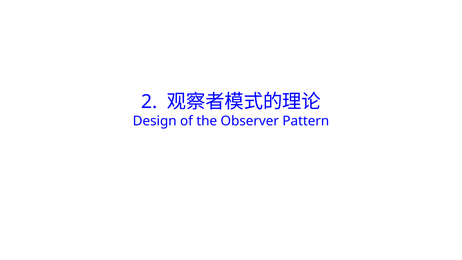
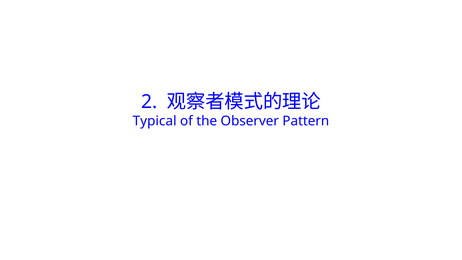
Design: Design -> Typical (155, 121)
